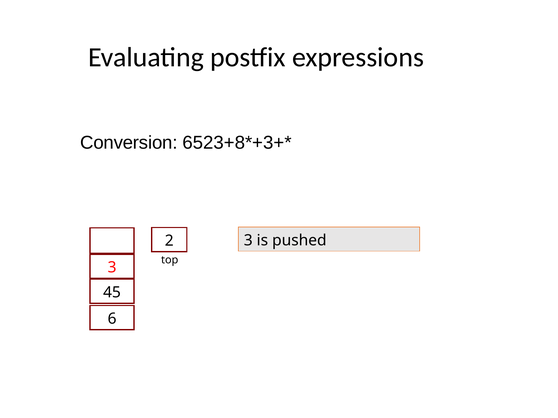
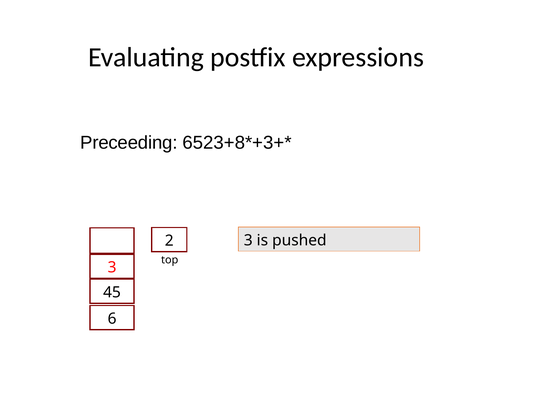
Conversion: Conversion -> Preceeding (129, 143)
